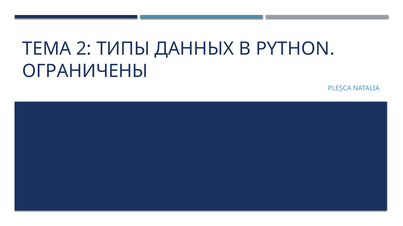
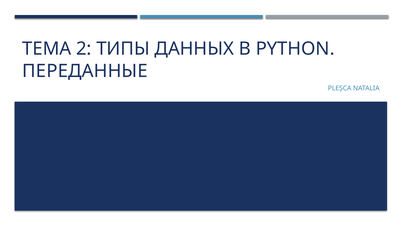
ОГРАНИЧЕНЫ: ОГРАНИЧЕНЫ -> ПЕРЕДАННЫЕ (85, 71)
